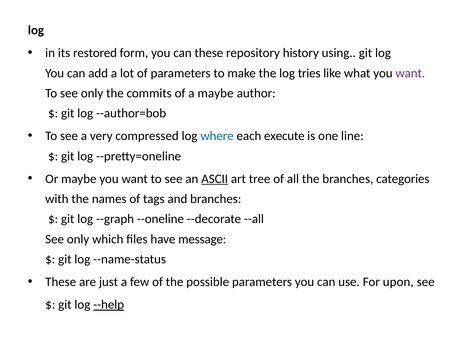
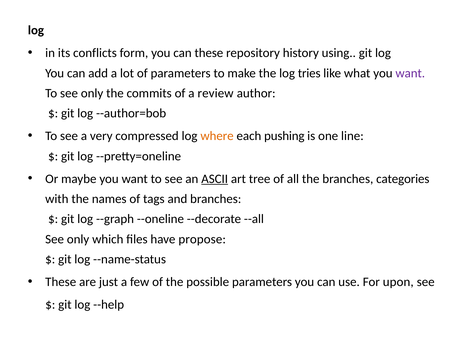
restored: restored -> conflicts (95, 53)
a maybe: maybe -> review (216, 93)
where colour: blue -> orange (217, 136)
execute: execute -> pushing (284, 136)
message: message -> propose (202, 239)
--help underline: present -> none (109, 305)
